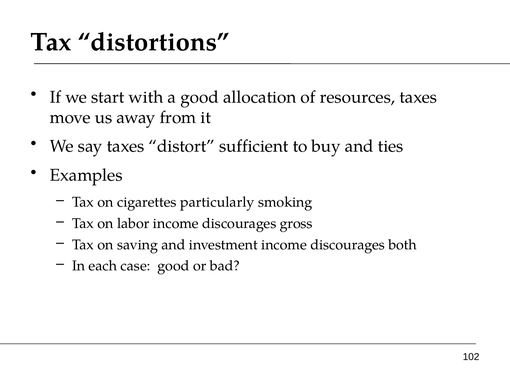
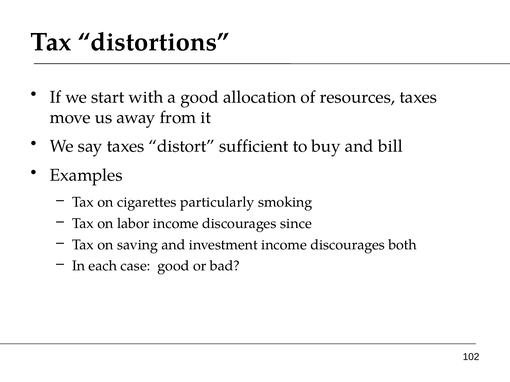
ties: ties -> bill (390, 147)
gross: gross -> since (296, 224)
